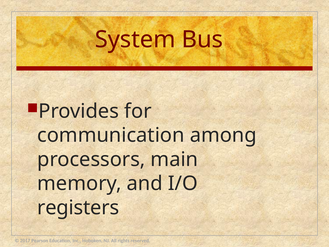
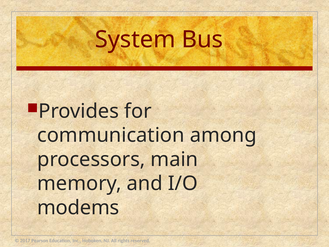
registers: registers -> modems (78, 208)
